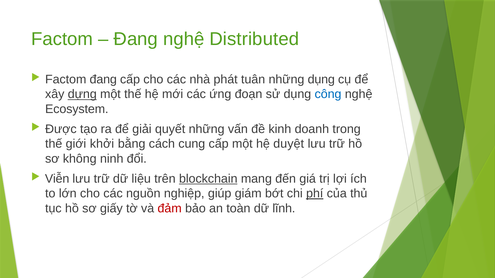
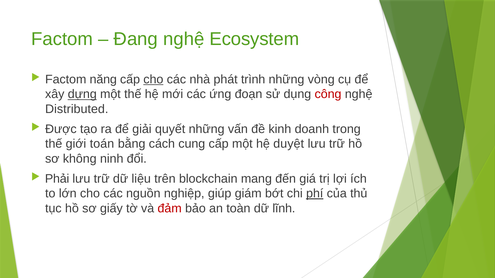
Distributed: Distributed -> Ecosystem (254, 39)
Factom đang: đang -> năng (103, 80)
cho underline: none -> present (153, 80)
tuân: tuân -> trình (253, 80)
những dụng: dụng -> vòng (321, 80)
công colour: blue -> red (328, 94)
Ecosystem: Ecosystem -> Distributed (77, 109)
khởi: khởi -> toán (102, 144)
Viễn: Viễn -> Phải (57, 179)
blockchain underline: present -> none (208, 179)
